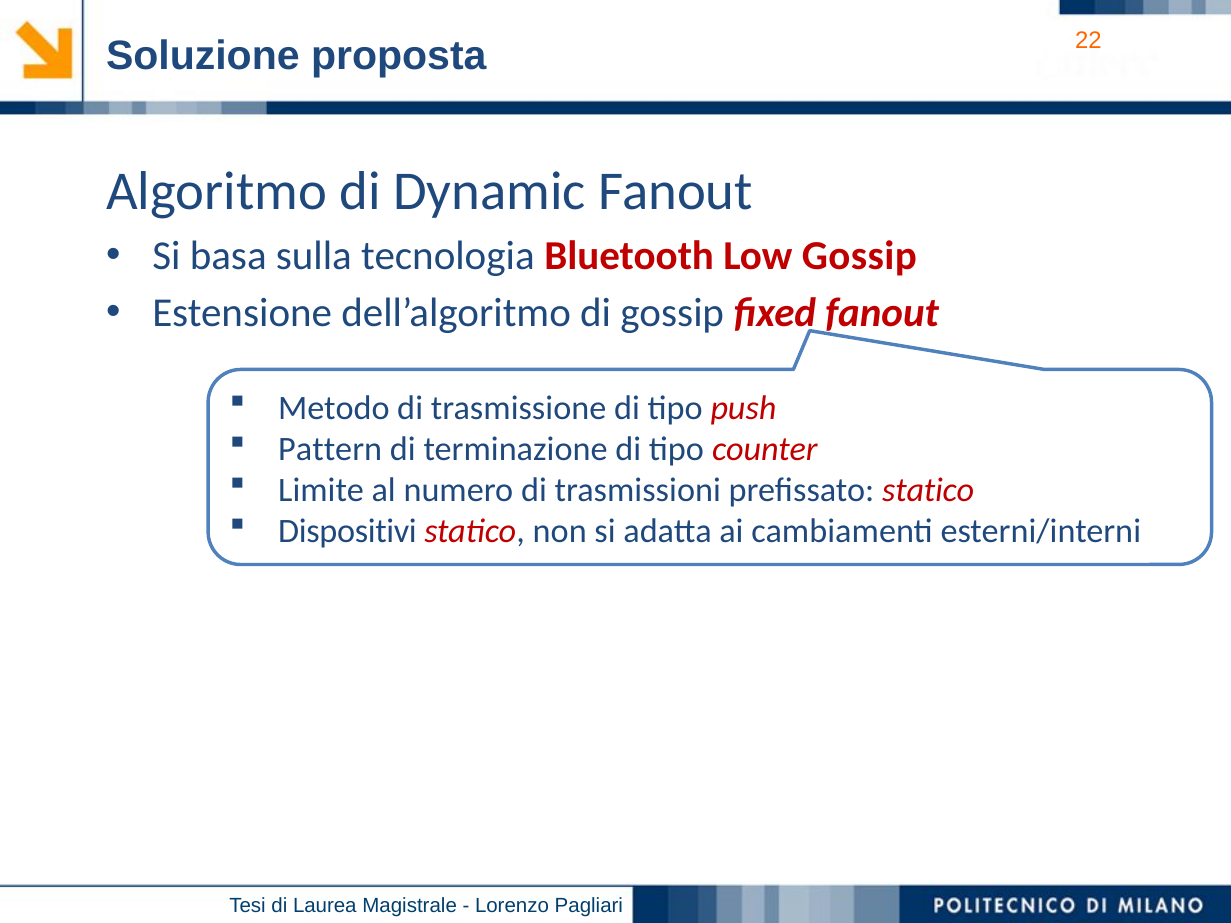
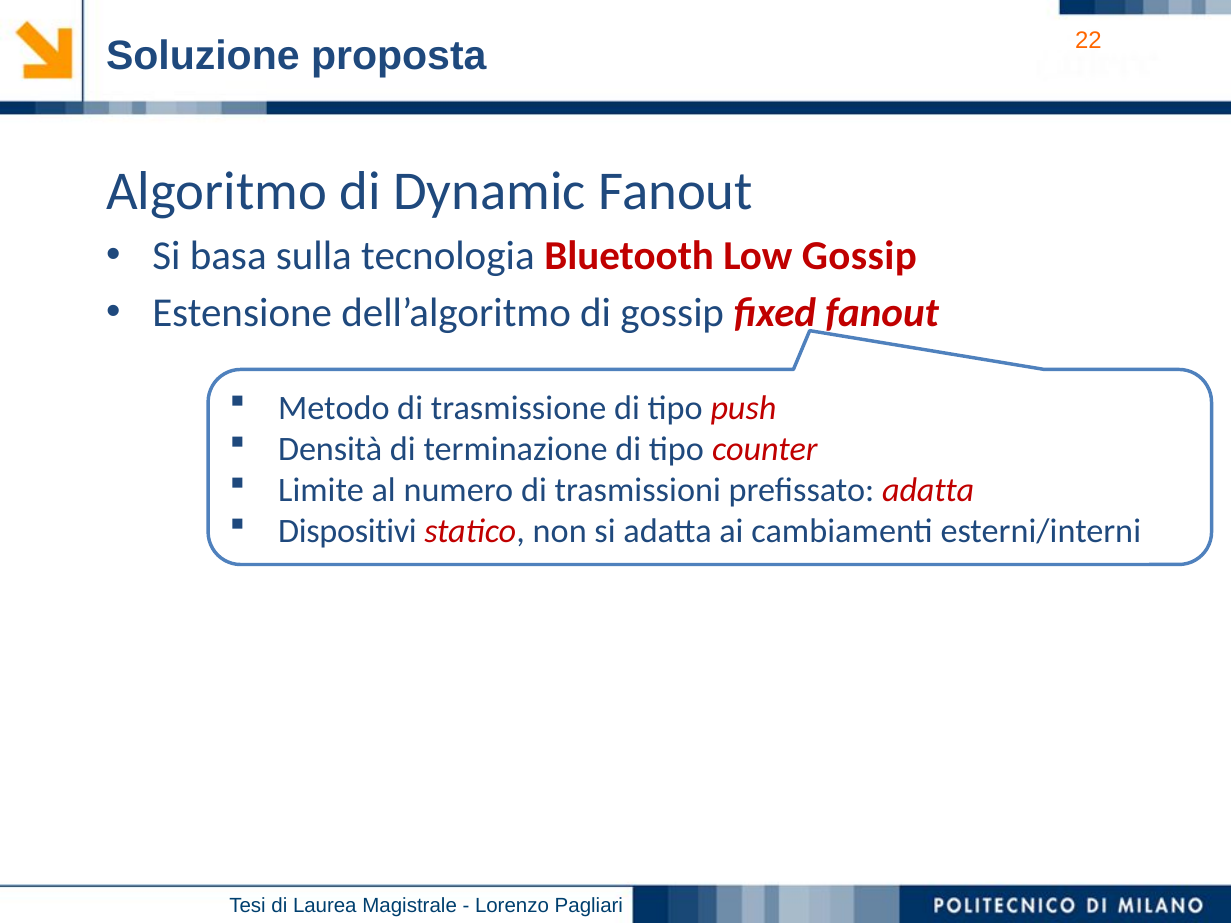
Pattern: Pattern -> Densità (330, 449)
prefissato statico: statico -> adatta (928, 490)
